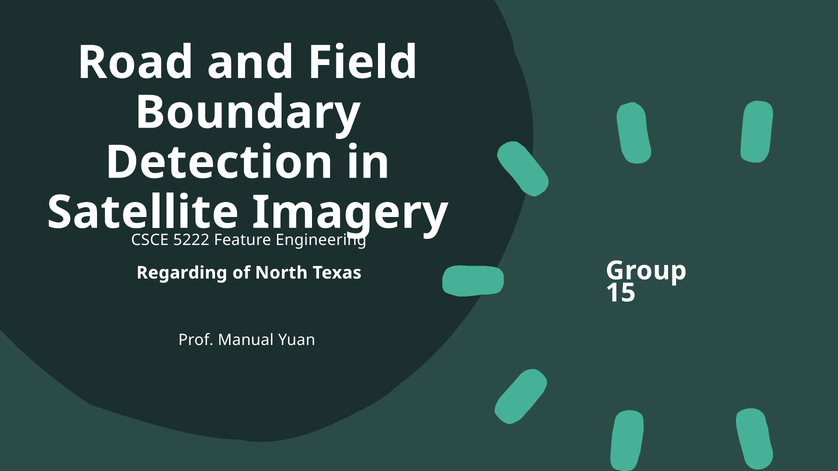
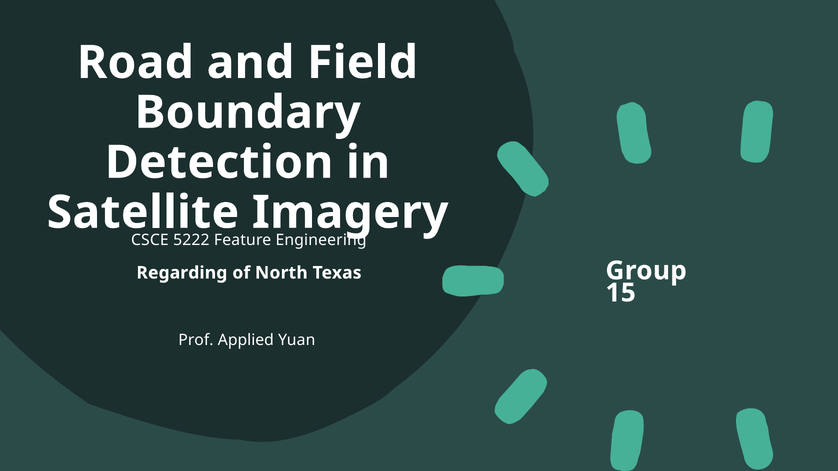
Manual: Manual -> Applied (246, 341)
